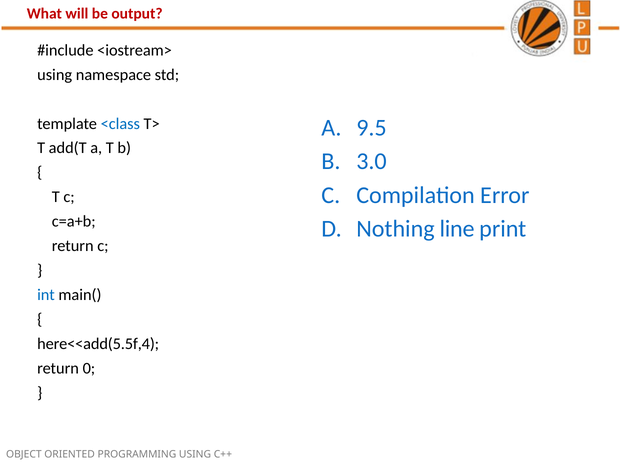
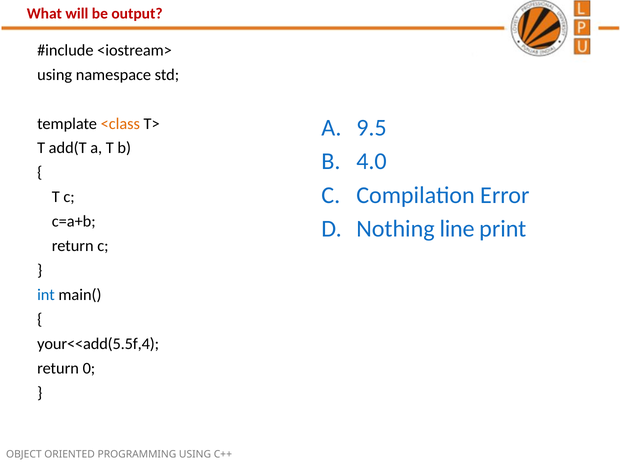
<class colour: blue -> orange (120, 124)
3.0: 3.0 -> 4.0 (371, 161)
here<<add(5.5f,4: here<<add(5.5f,4 -> your<<add(5.5f,4 (98, 344)
